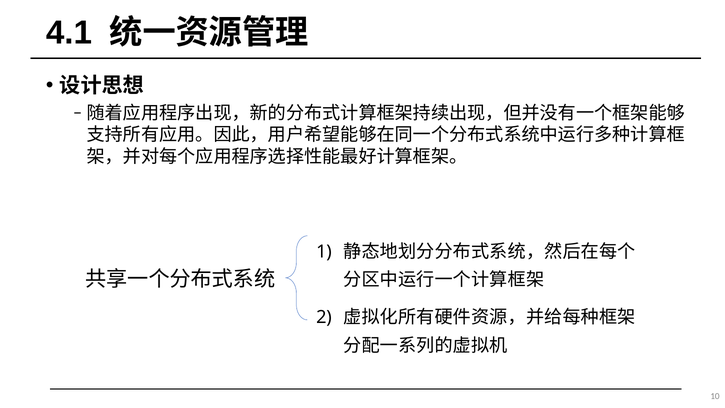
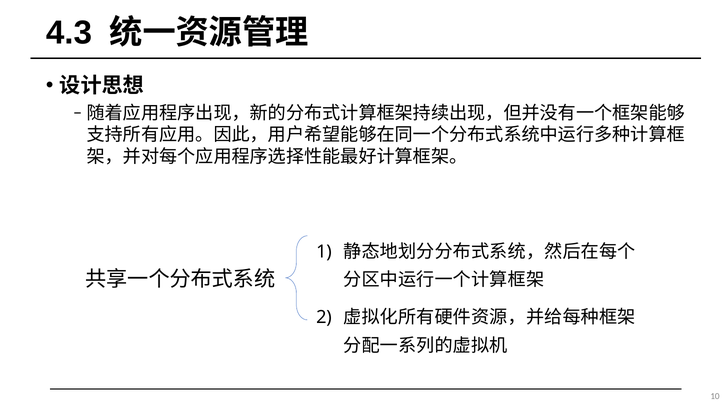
4.1: 4.1 -> 4.3 (69, 33)
